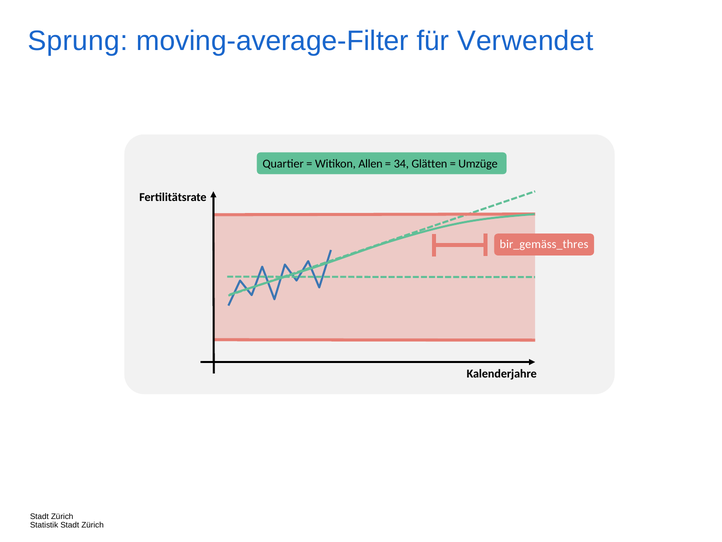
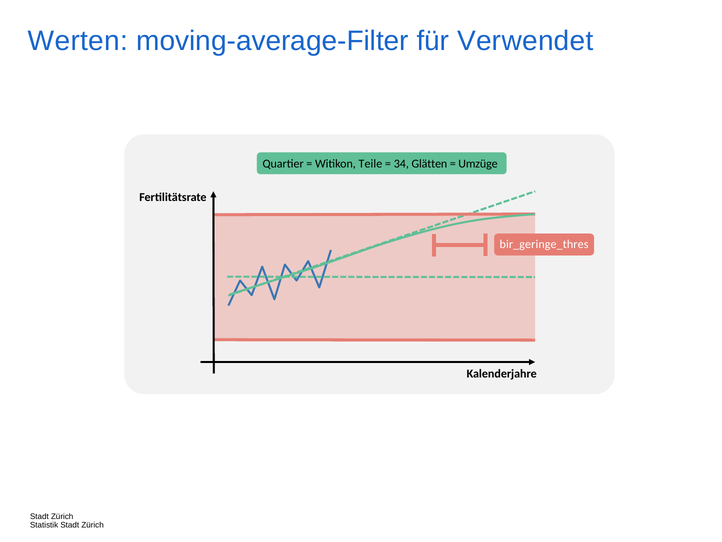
Sprung: Sprung -> Werten (78, 41)
Allen: Allen -> Teile (370, 164)
bir_gemäss_thres: bir_gemäss_thres -> bir_geringe_thres (544, 244)
